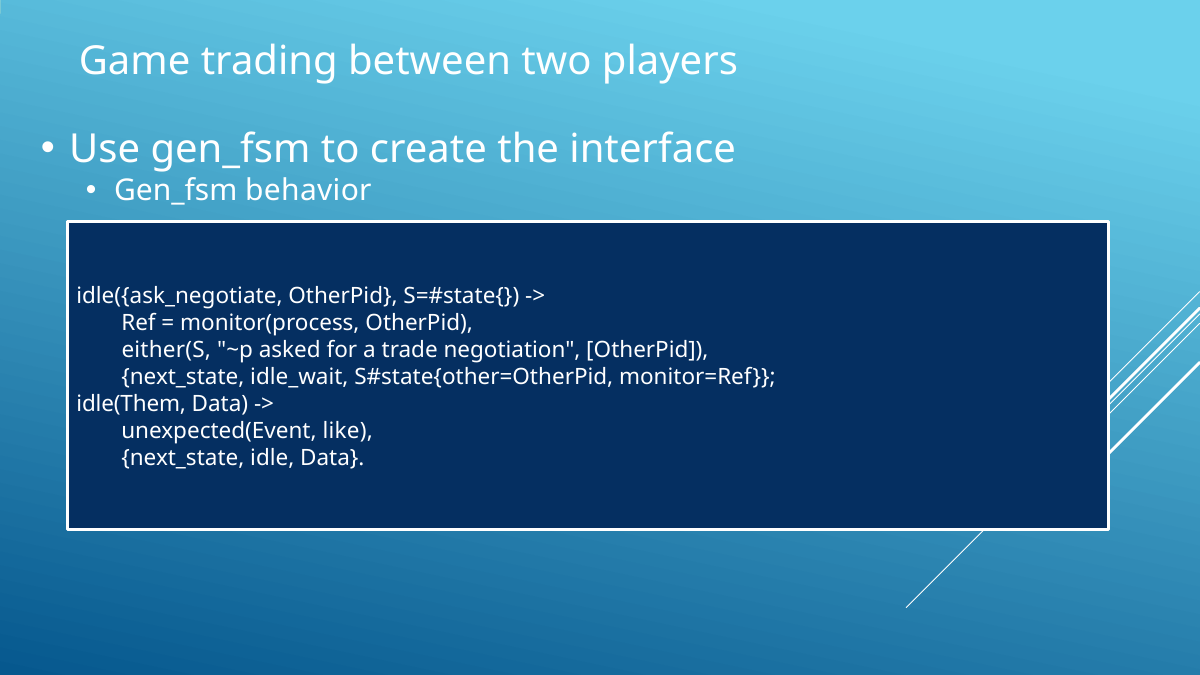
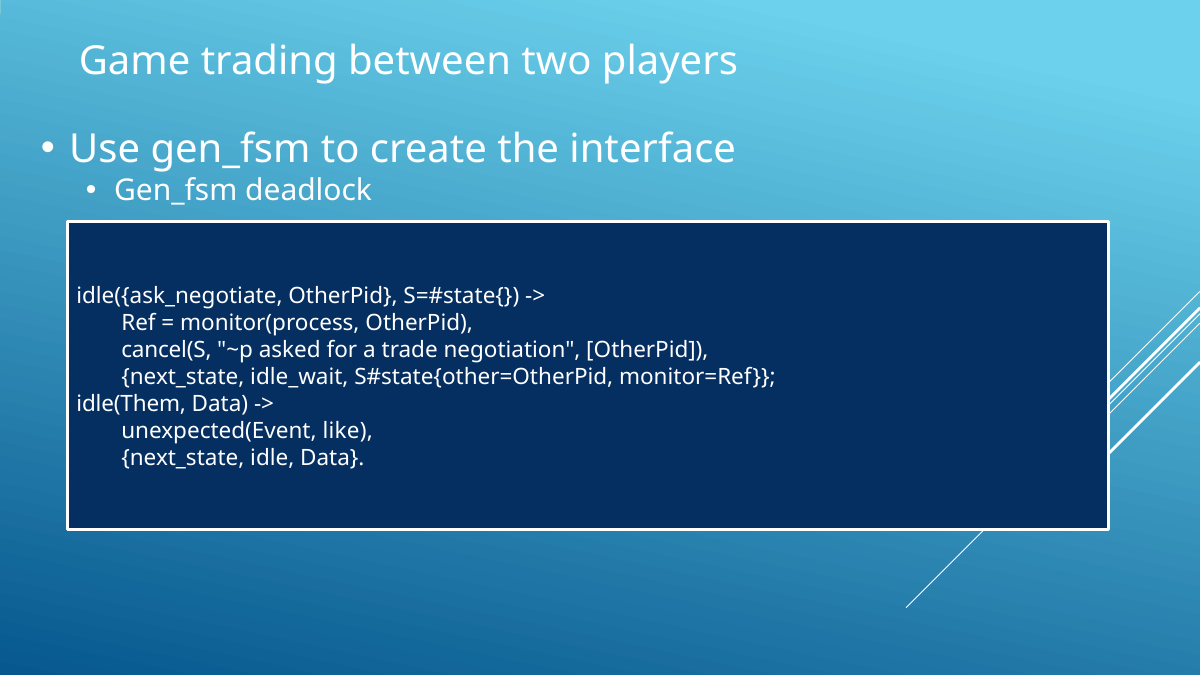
behavior: behavior -> deadlock (309, 191)
either(S: either(S -> cancel(S (166, 350)
